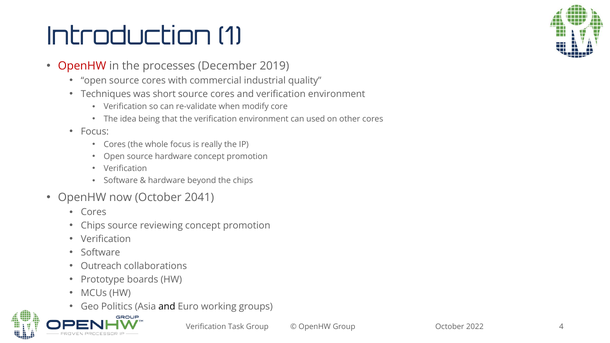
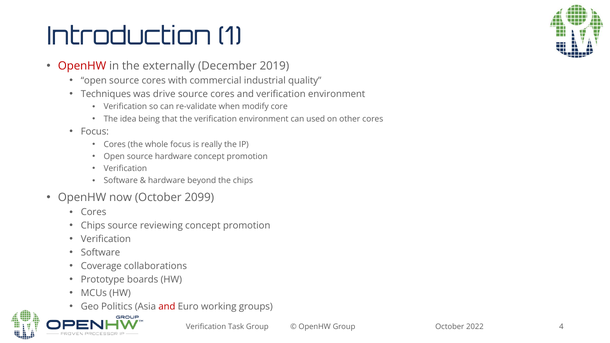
processes: processes -> externally (169, 66)
short: short -> drive (164, 94)
2041: 2041 -> 2099 (199, 198)
Outreach: Outreach -> Coverage (101, 266)
and colour: black -> red (167, 307)
